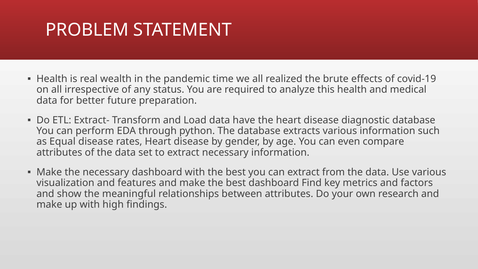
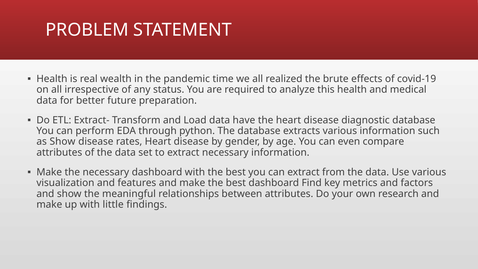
as Equal: Equal -> Show (63, 142)
high: high -> little (113, 204)
